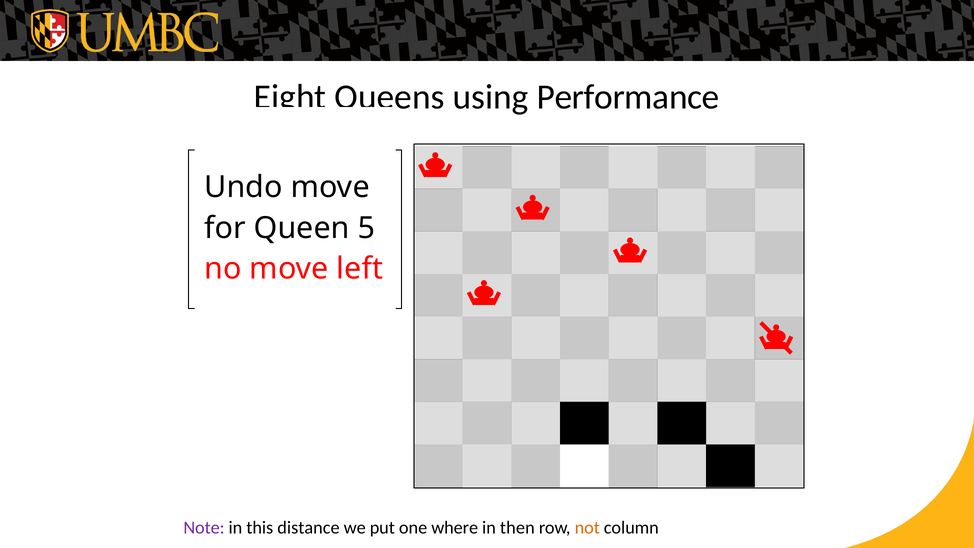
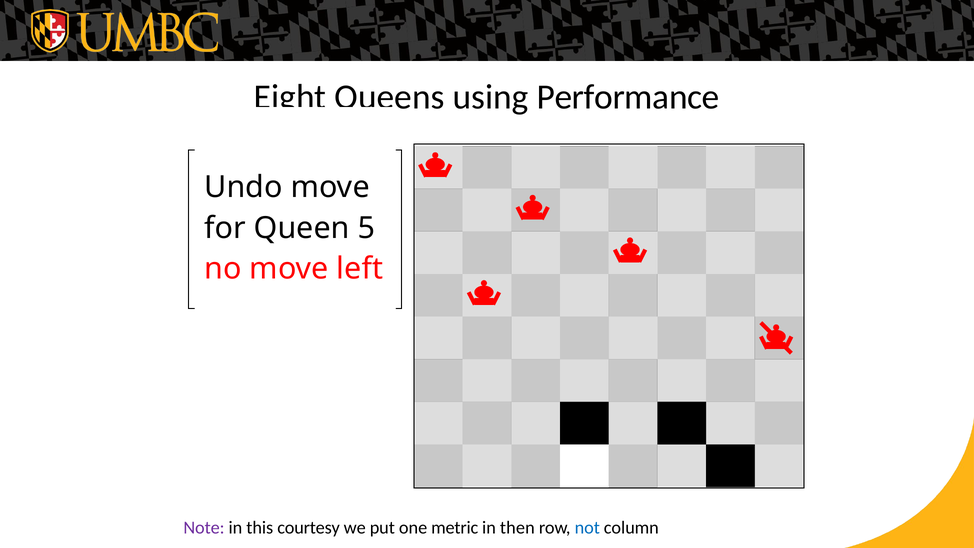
distance: distance -> courtesy (309, 527)
where: where -> metric (455, 527)
not colour: orange -> blue (587, 527)
